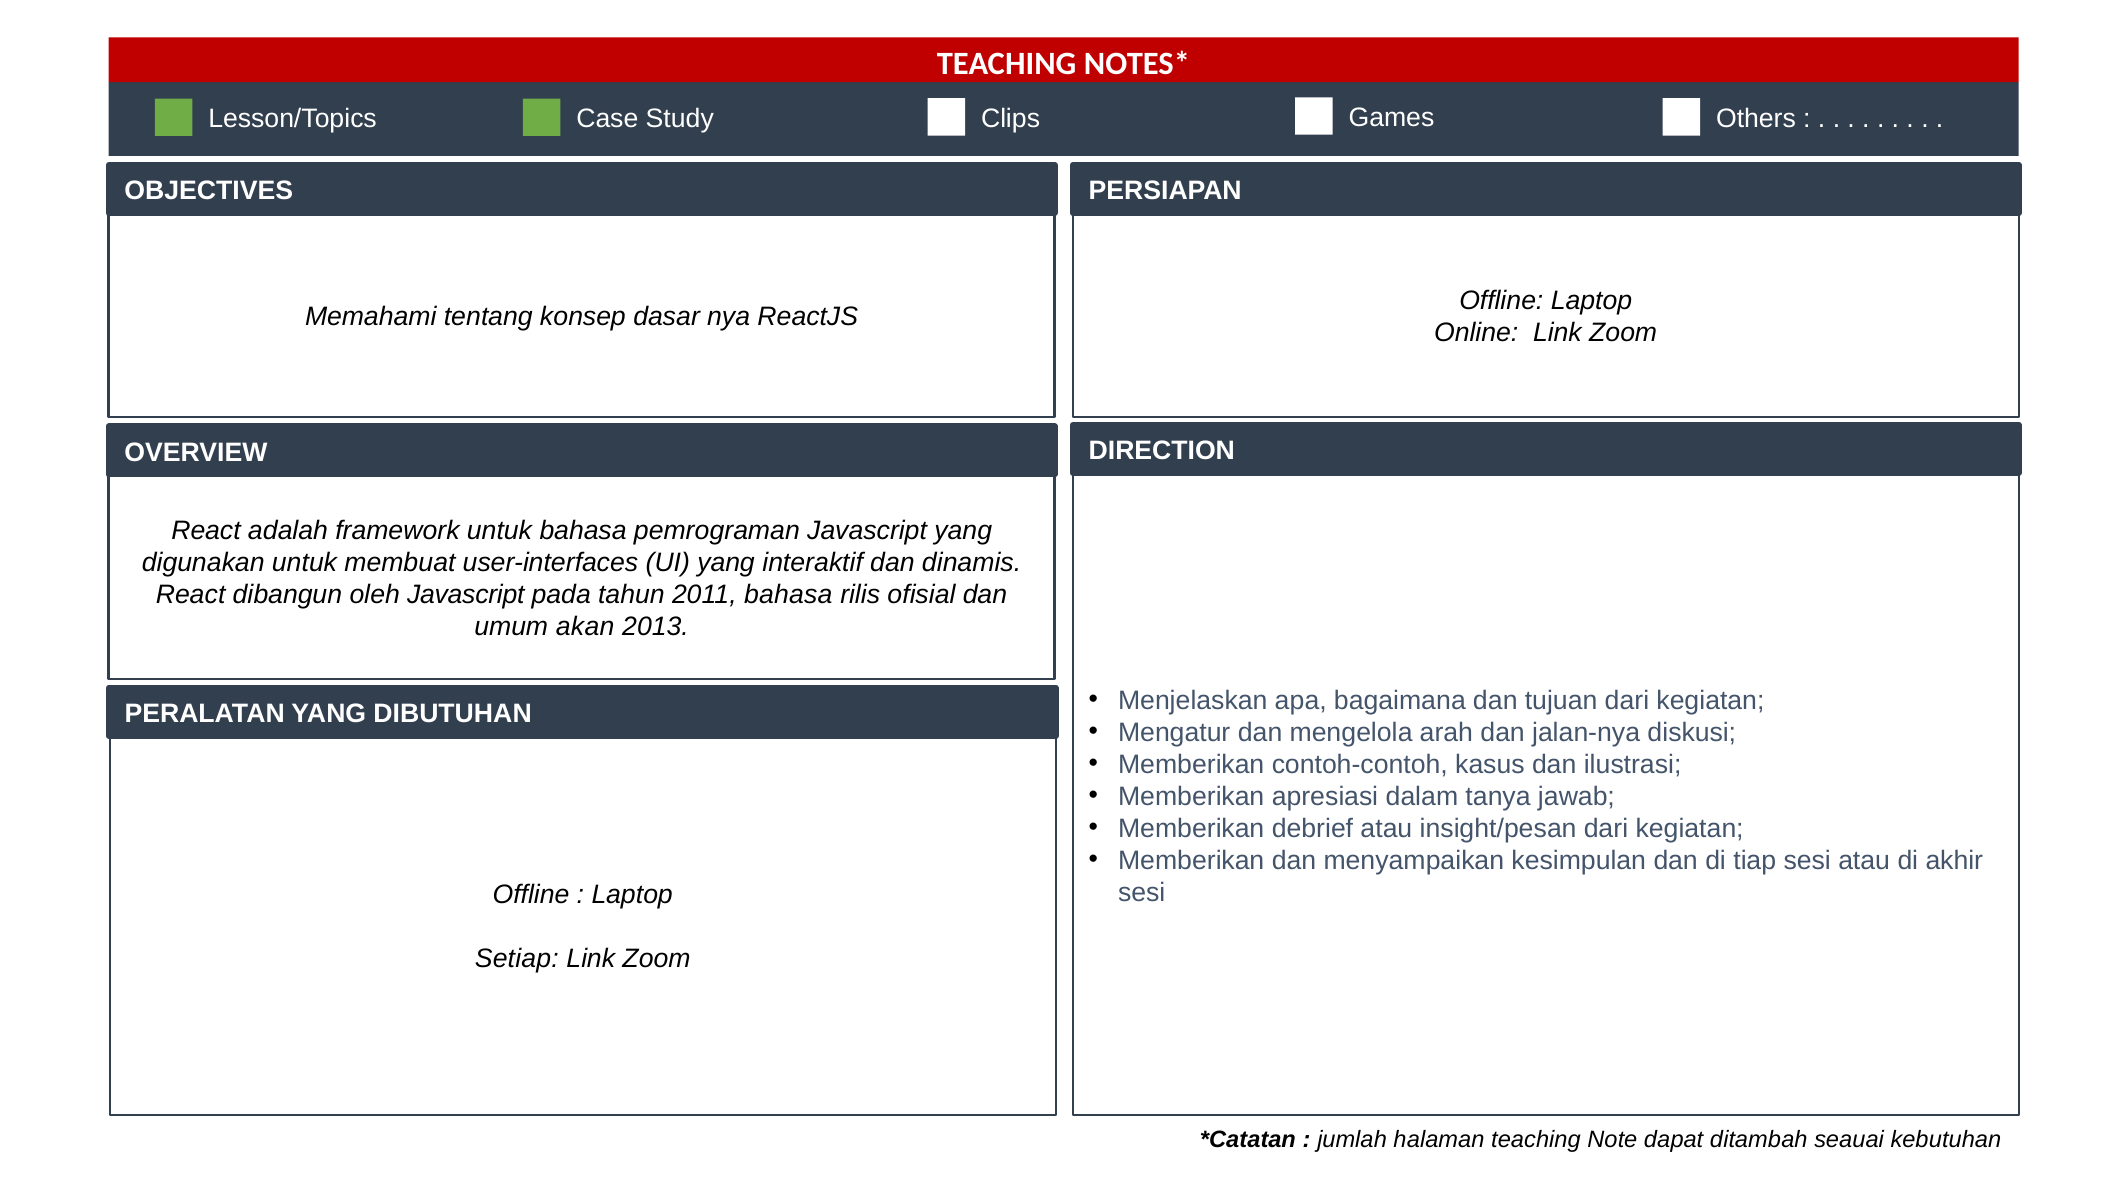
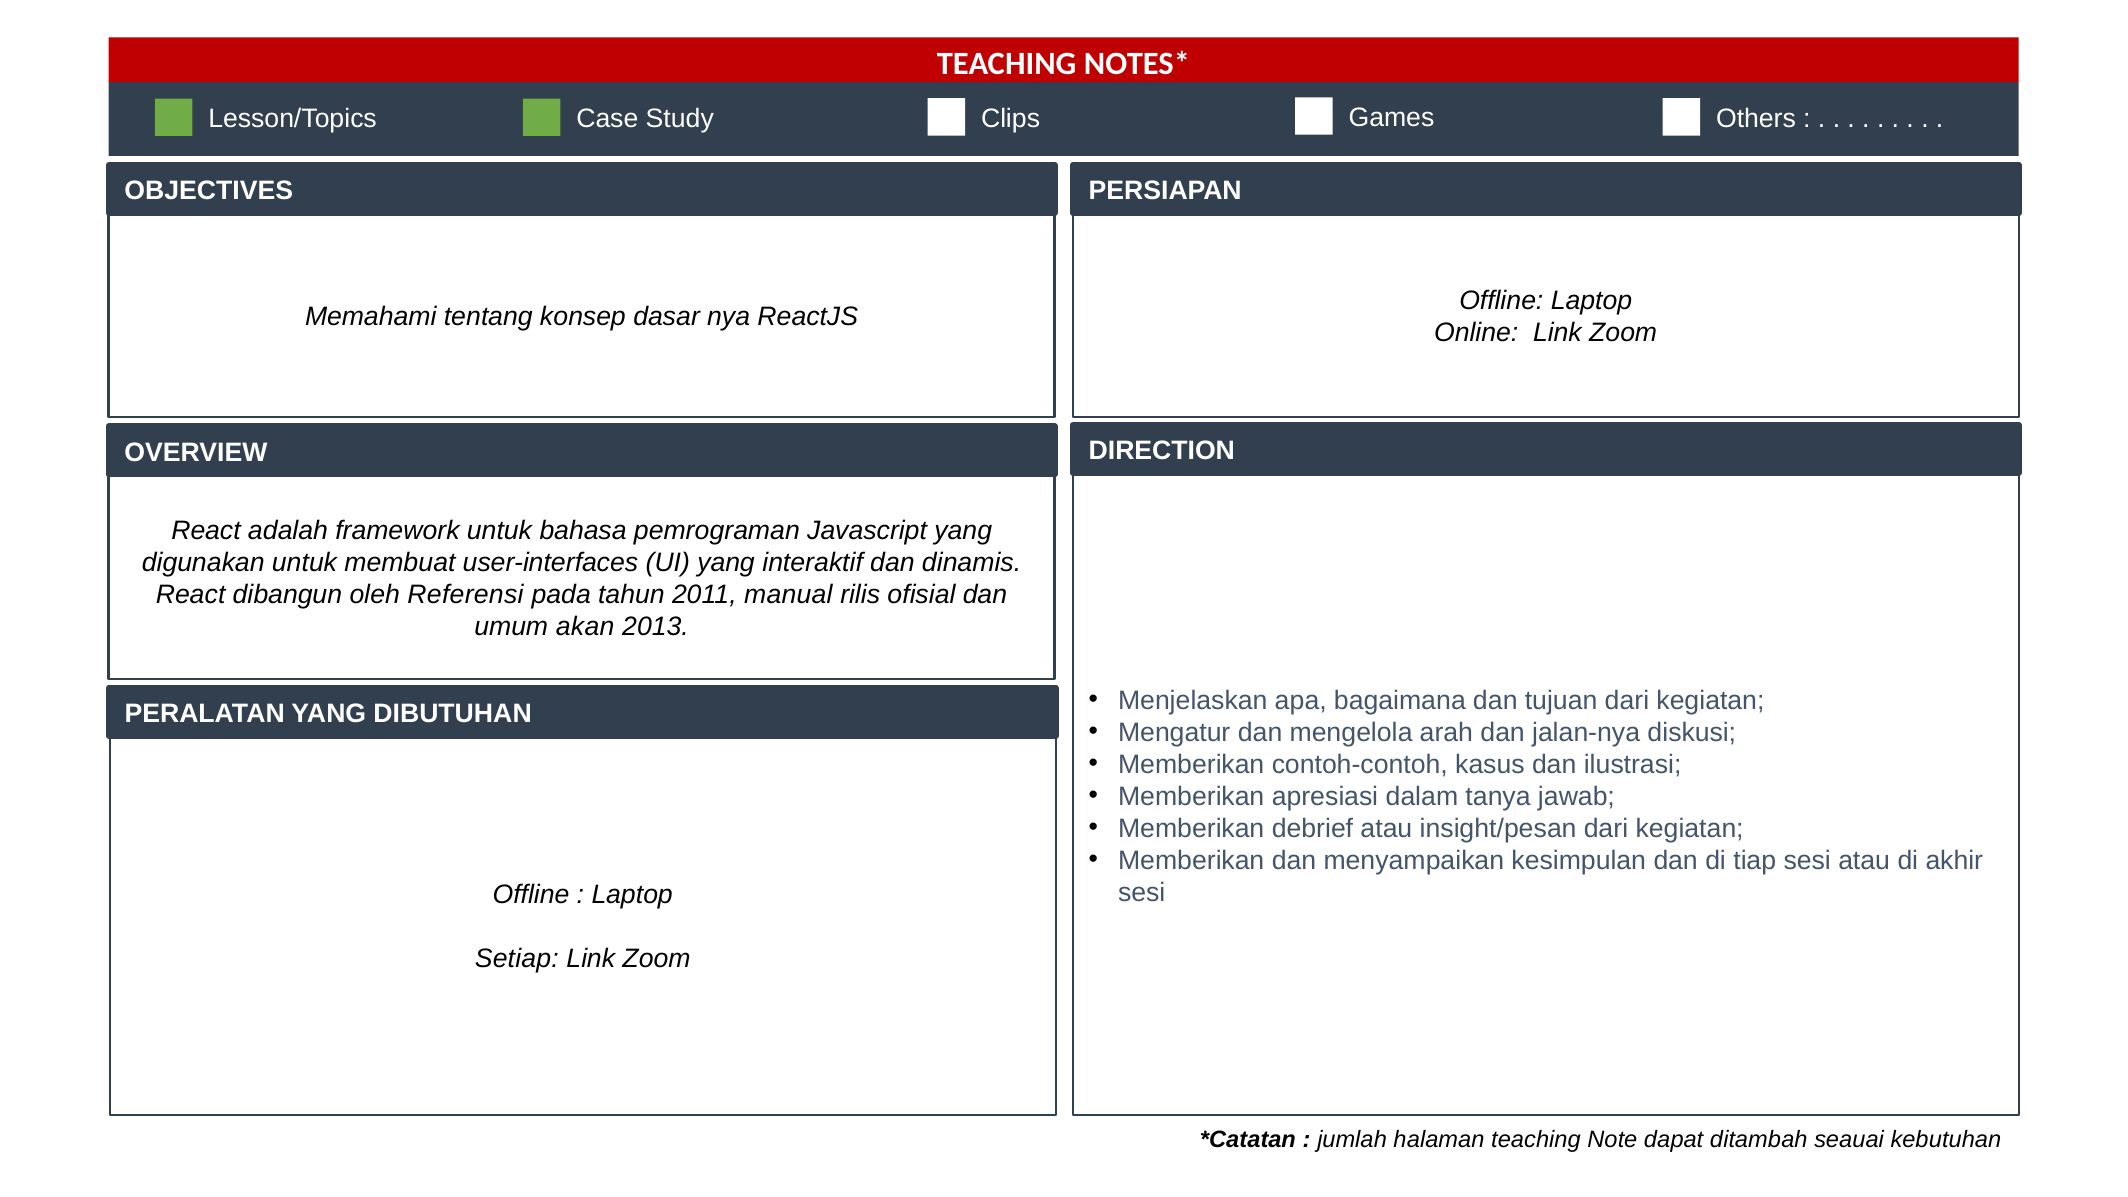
oleh Javascript: Javascript -> Referensi (466, 595)
2011 bahasa: bahasa -> manual (788, 595)
